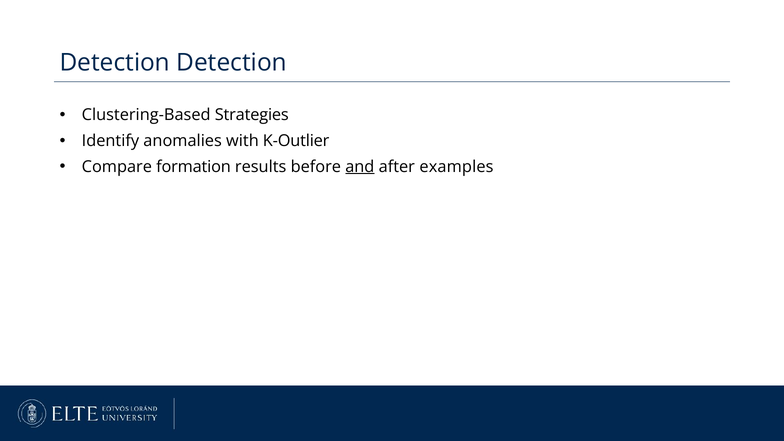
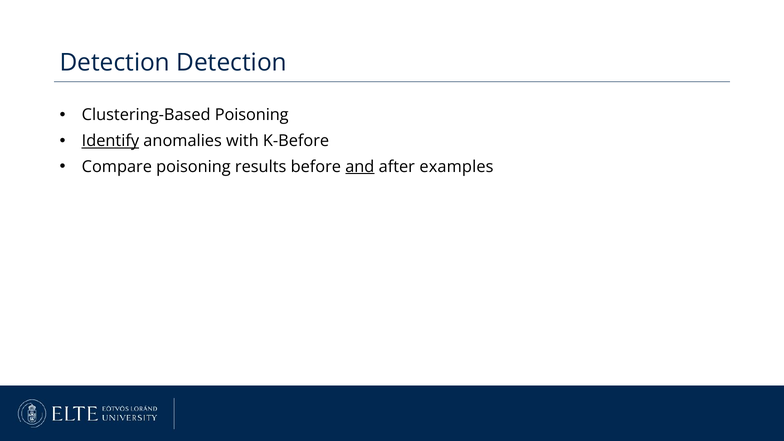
Clustering-Based Strategies: Strategies -> Poisoning (252, 115)
Identify underline: none -> present (110, 141)
K-Outlier: K-Outlier -> K-Before (296, 141)
Compare formation: formation -> poisoning (193, 167)
